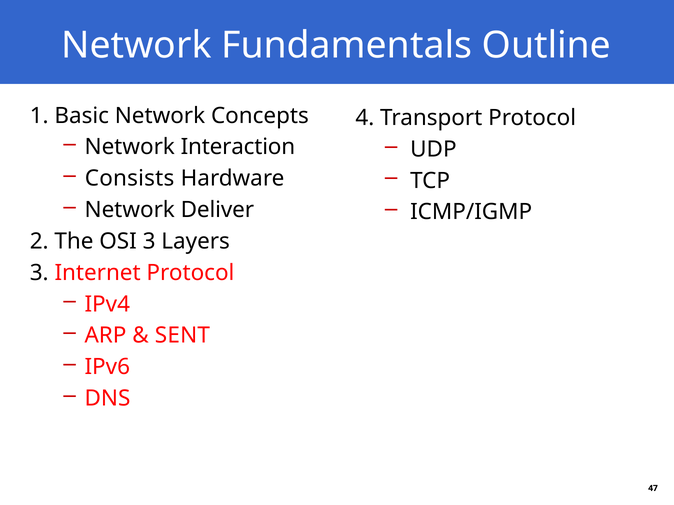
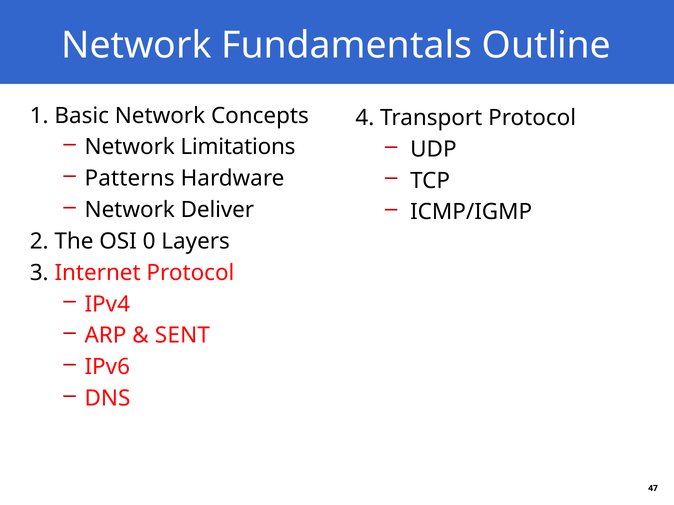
Interaction: Interaction -> Limitations (238, 147)
Consists: Consists -> Patterns (130, 179)
OSI 3: 3 -> 0 (149, 242)
